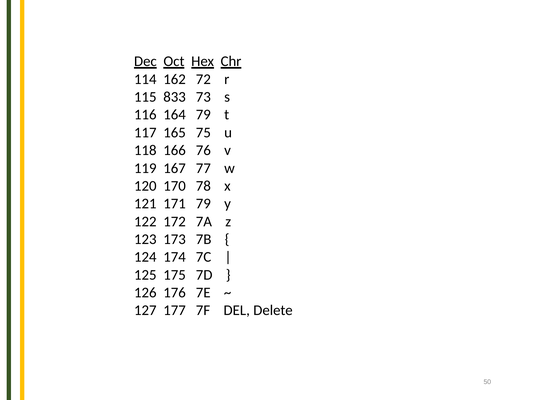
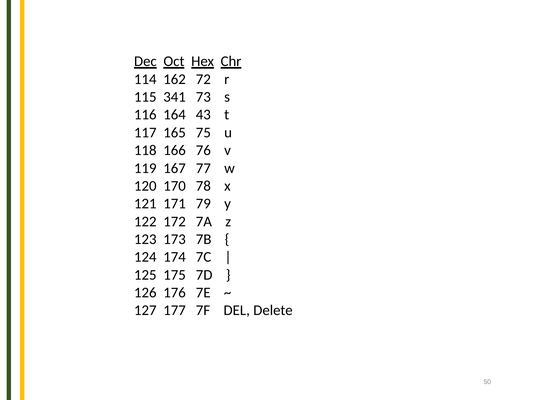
833: 833 -> 341 (175, 97)
164 79: 79 -> 43 (203, 115)
